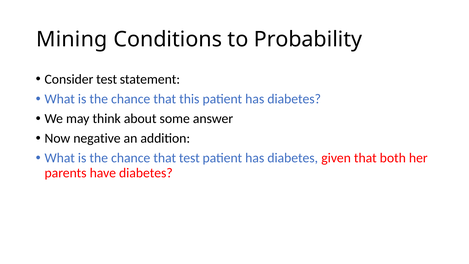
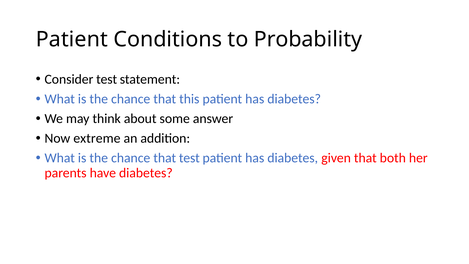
Mining: Mining -> Patient (72, 39)
negative: negative -> extreme (97, 138)
